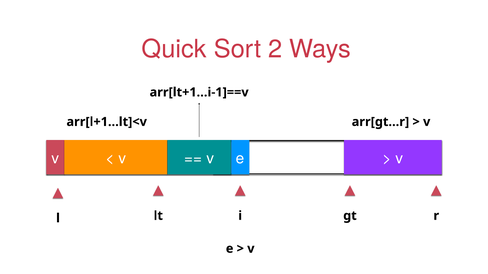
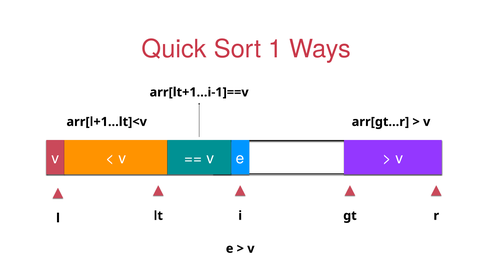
2: 2 -> 1 (275, 49)
